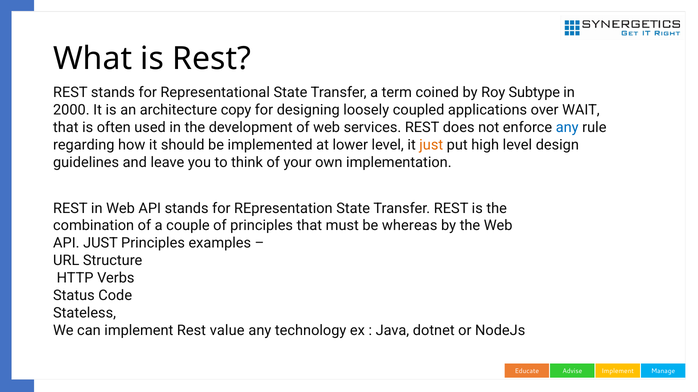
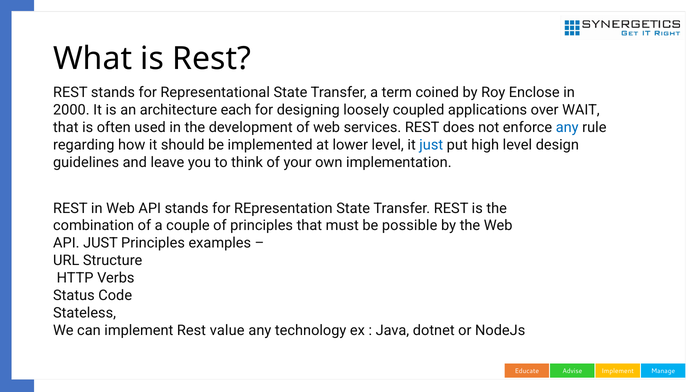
Subtype: Subtype -> Enclose (534, 93)
copy: copy -> each (236, 110)
just colour: orange -> blue (431, 145)
whereas: whereas -> possible (410, 226)
